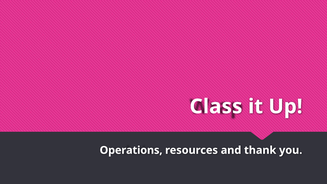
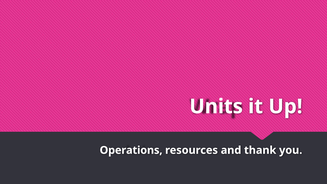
Class: Class -> Units (216, 106)
